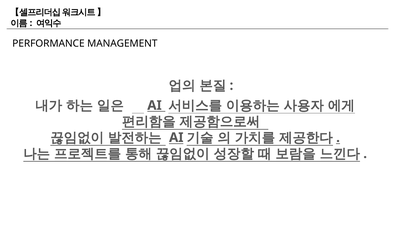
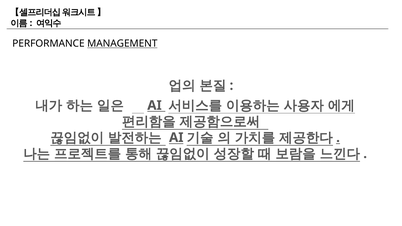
MANAGEMENT underline: none -> present (122, 44)
